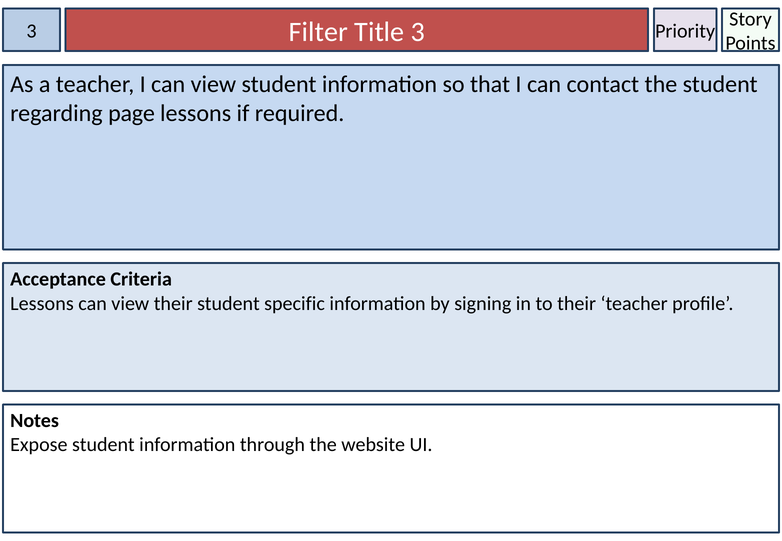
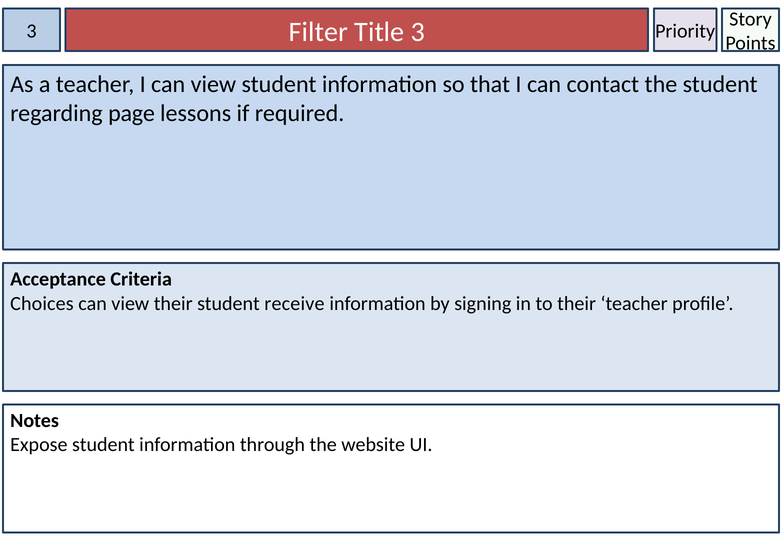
Lessons: Lessons -> Choices (42, 304)
specific: specific -> receive (294, 304)
